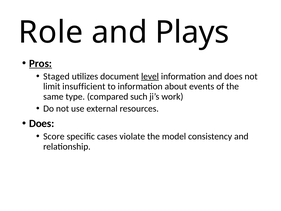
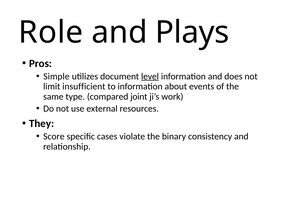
Pros underline: present -> none (41, 63)
Staged: Staged -> Simple (56, 76)
such: such -> joint (139, 96)
Does: Does -> They (42, 123)
model: model -> binary (174, 136)
